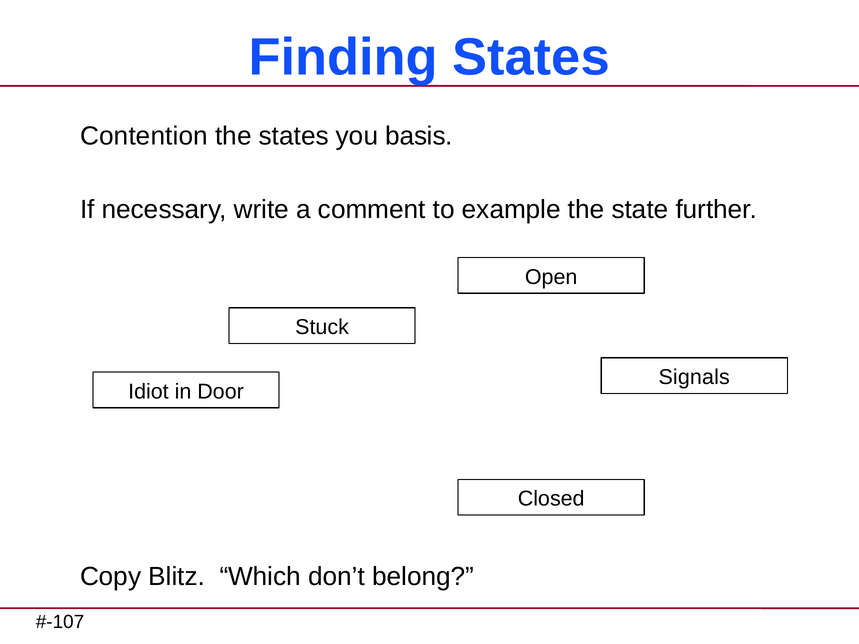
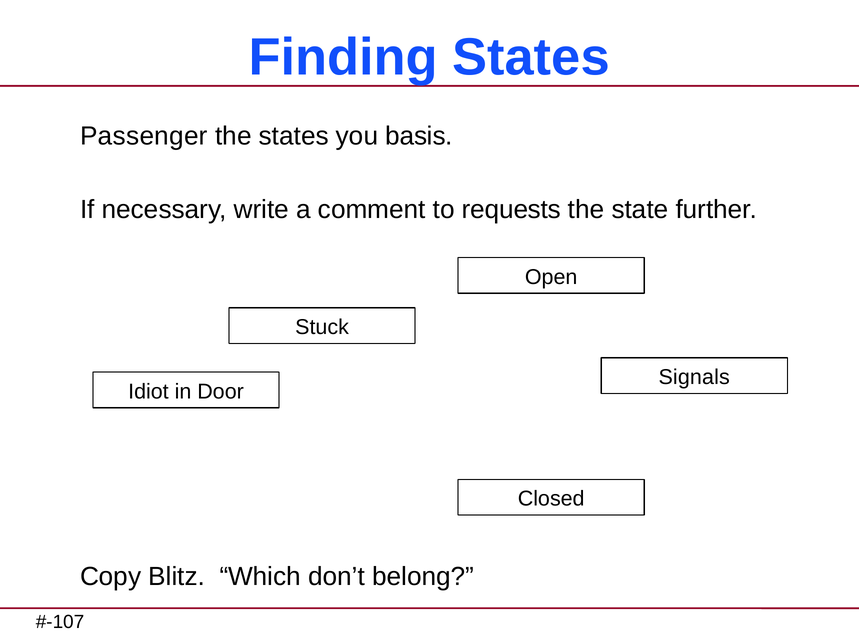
Contention: Contention -> Passenger (144, 136)
example: example -> requests (511, 210)
